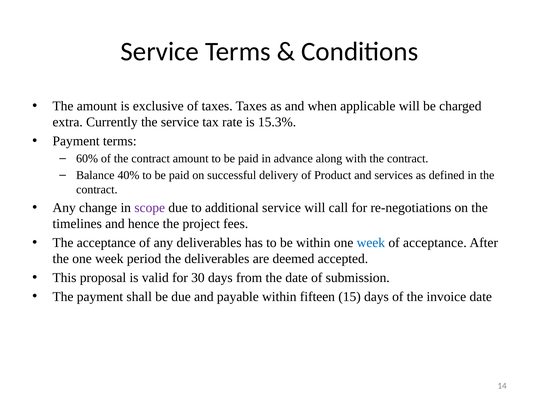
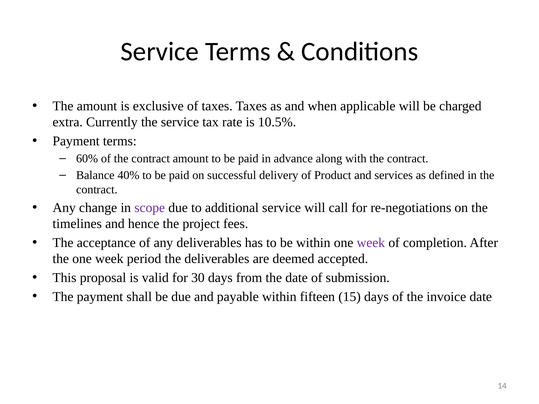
15.3%: 15.3% -> 10.5% (277, 122)
week colour: blue -> purple (371, 243)
of acceptance: acceptance -> completion (435, 243)
